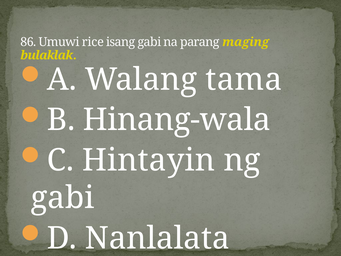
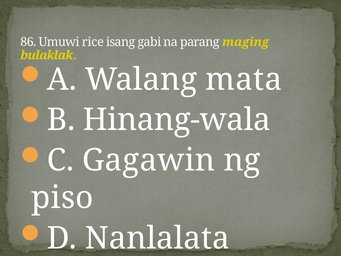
tama: tama -> mata (244, 79)
Hintayin: Hintayin -> Gagawin (149, 160)
gabi: gabi -> piso (62, 198)
